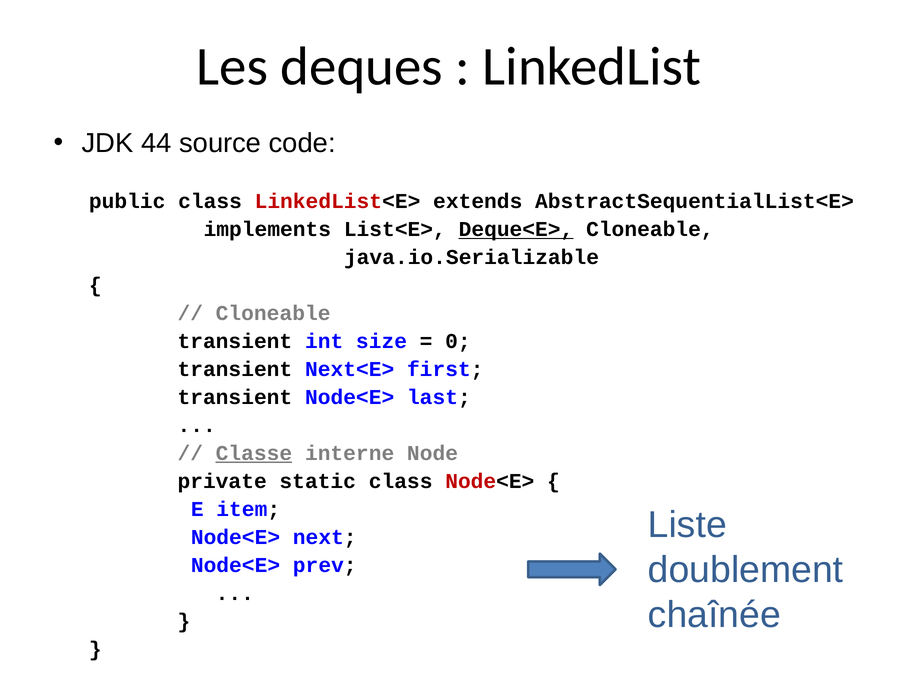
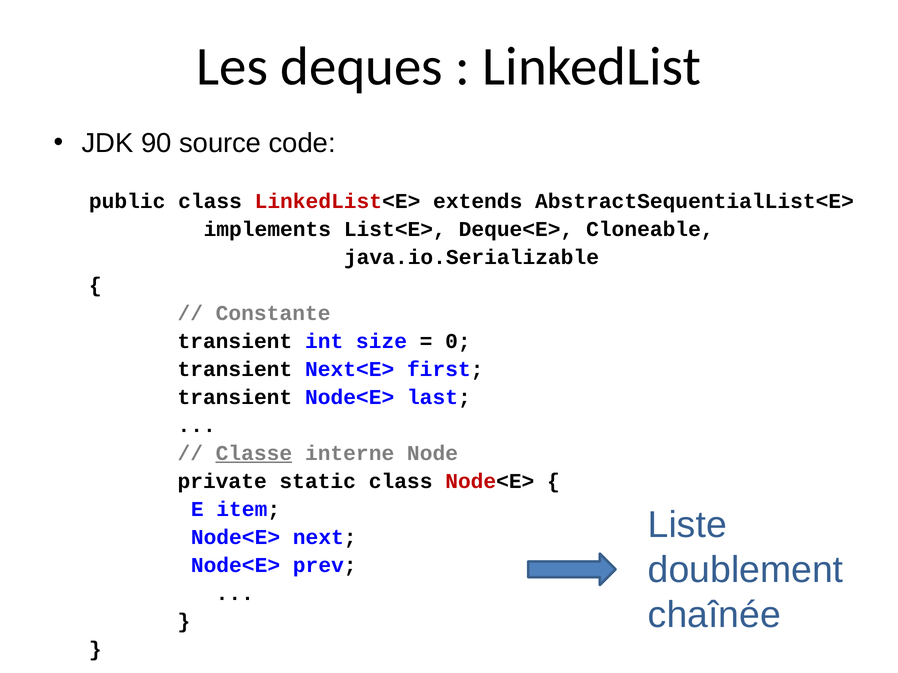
44: 44 -> 90 (156, 143)
Deque<E> underline: present -> none (516, 230)
Cloneable: Cloneable -> Constante (273, 314)
